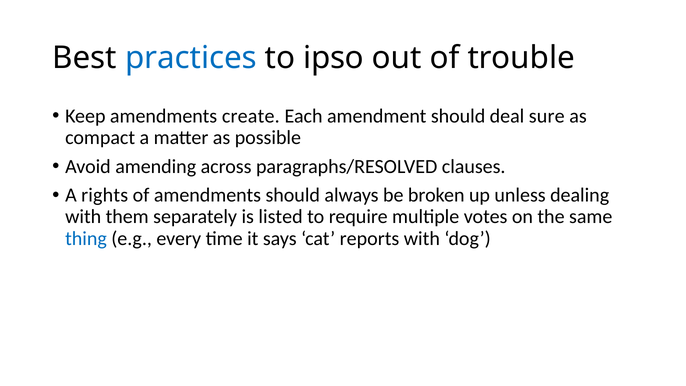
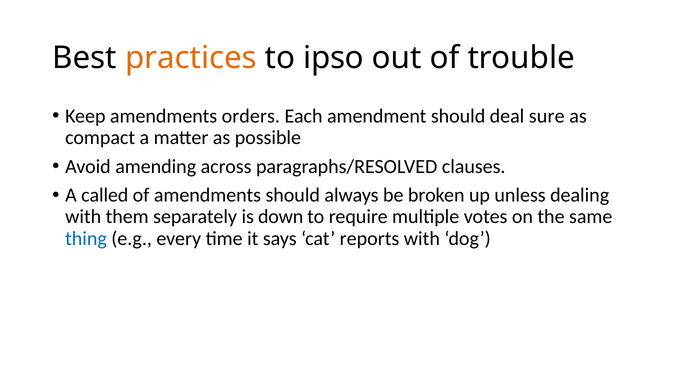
practices colour: blue -> orange (191, 58)
create: create -> orders (251, 116)
rights: rights -> called (105, 195)
listed: listed -> down (281, 217)
